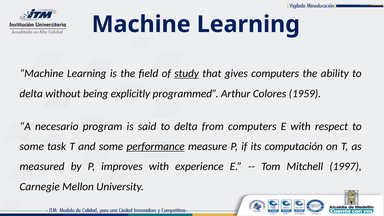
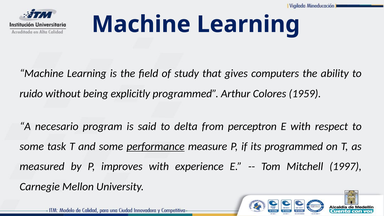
study underline: present -> none (187, 73)
delta: delta -> ruido (31, 94)
from computers: computers -> perceptron (252, 126)
its computación: computación -> programmed (294, 146)
